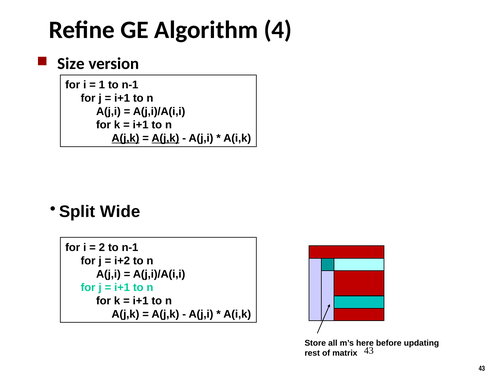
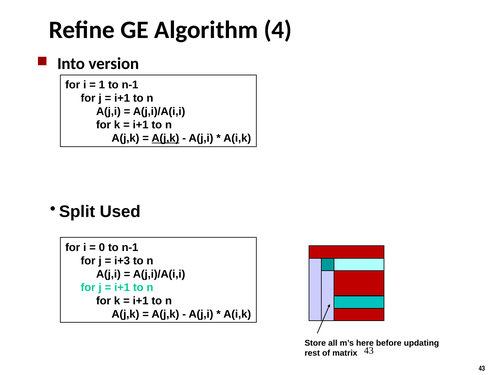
Size: Size -> Into (71, 64)
A(j,k underline: present -> none (125, 138)
Wide: Wide -> Used (120, 212)
2: 2 -> 0 (102, 248)
i+2: i+2 -> i+3 (122, 261)
